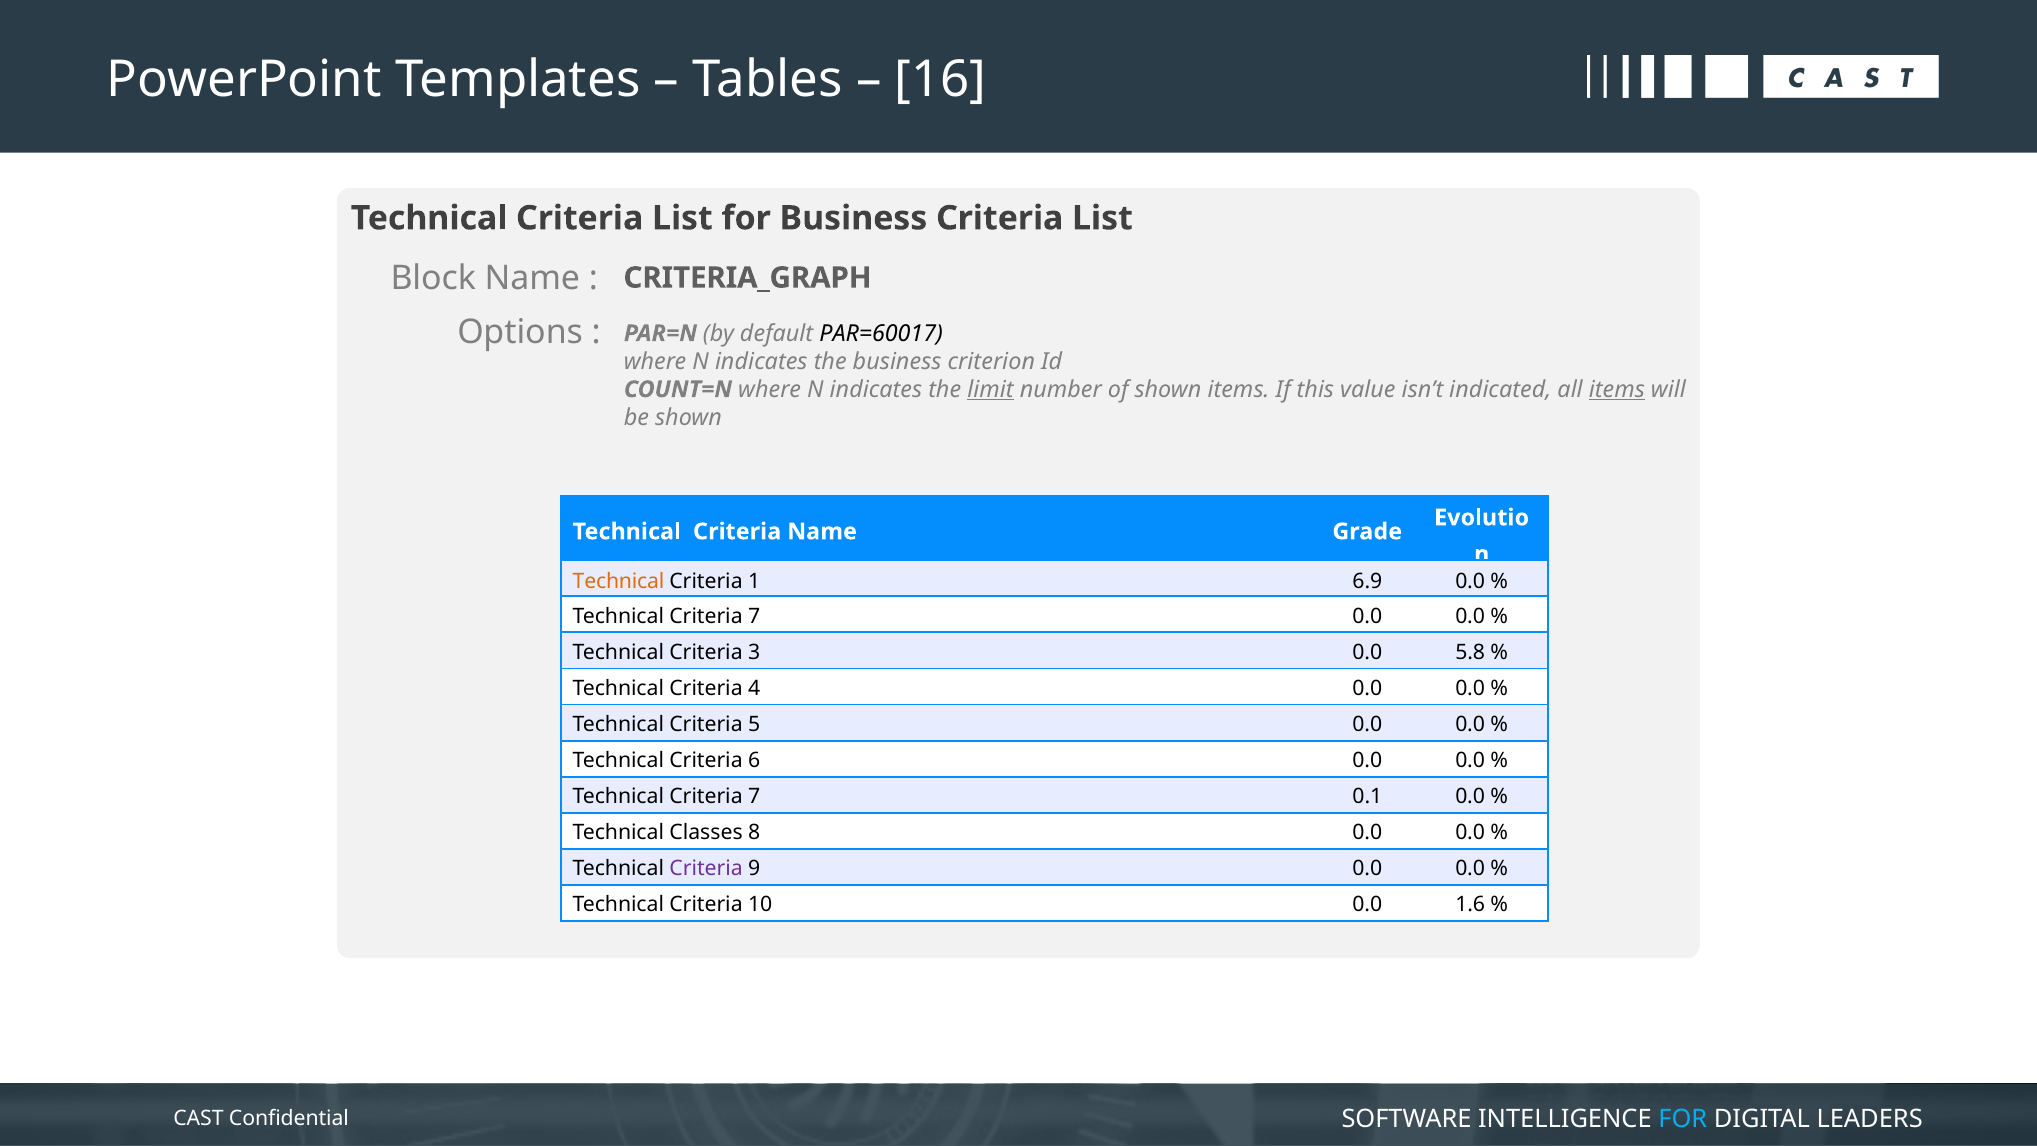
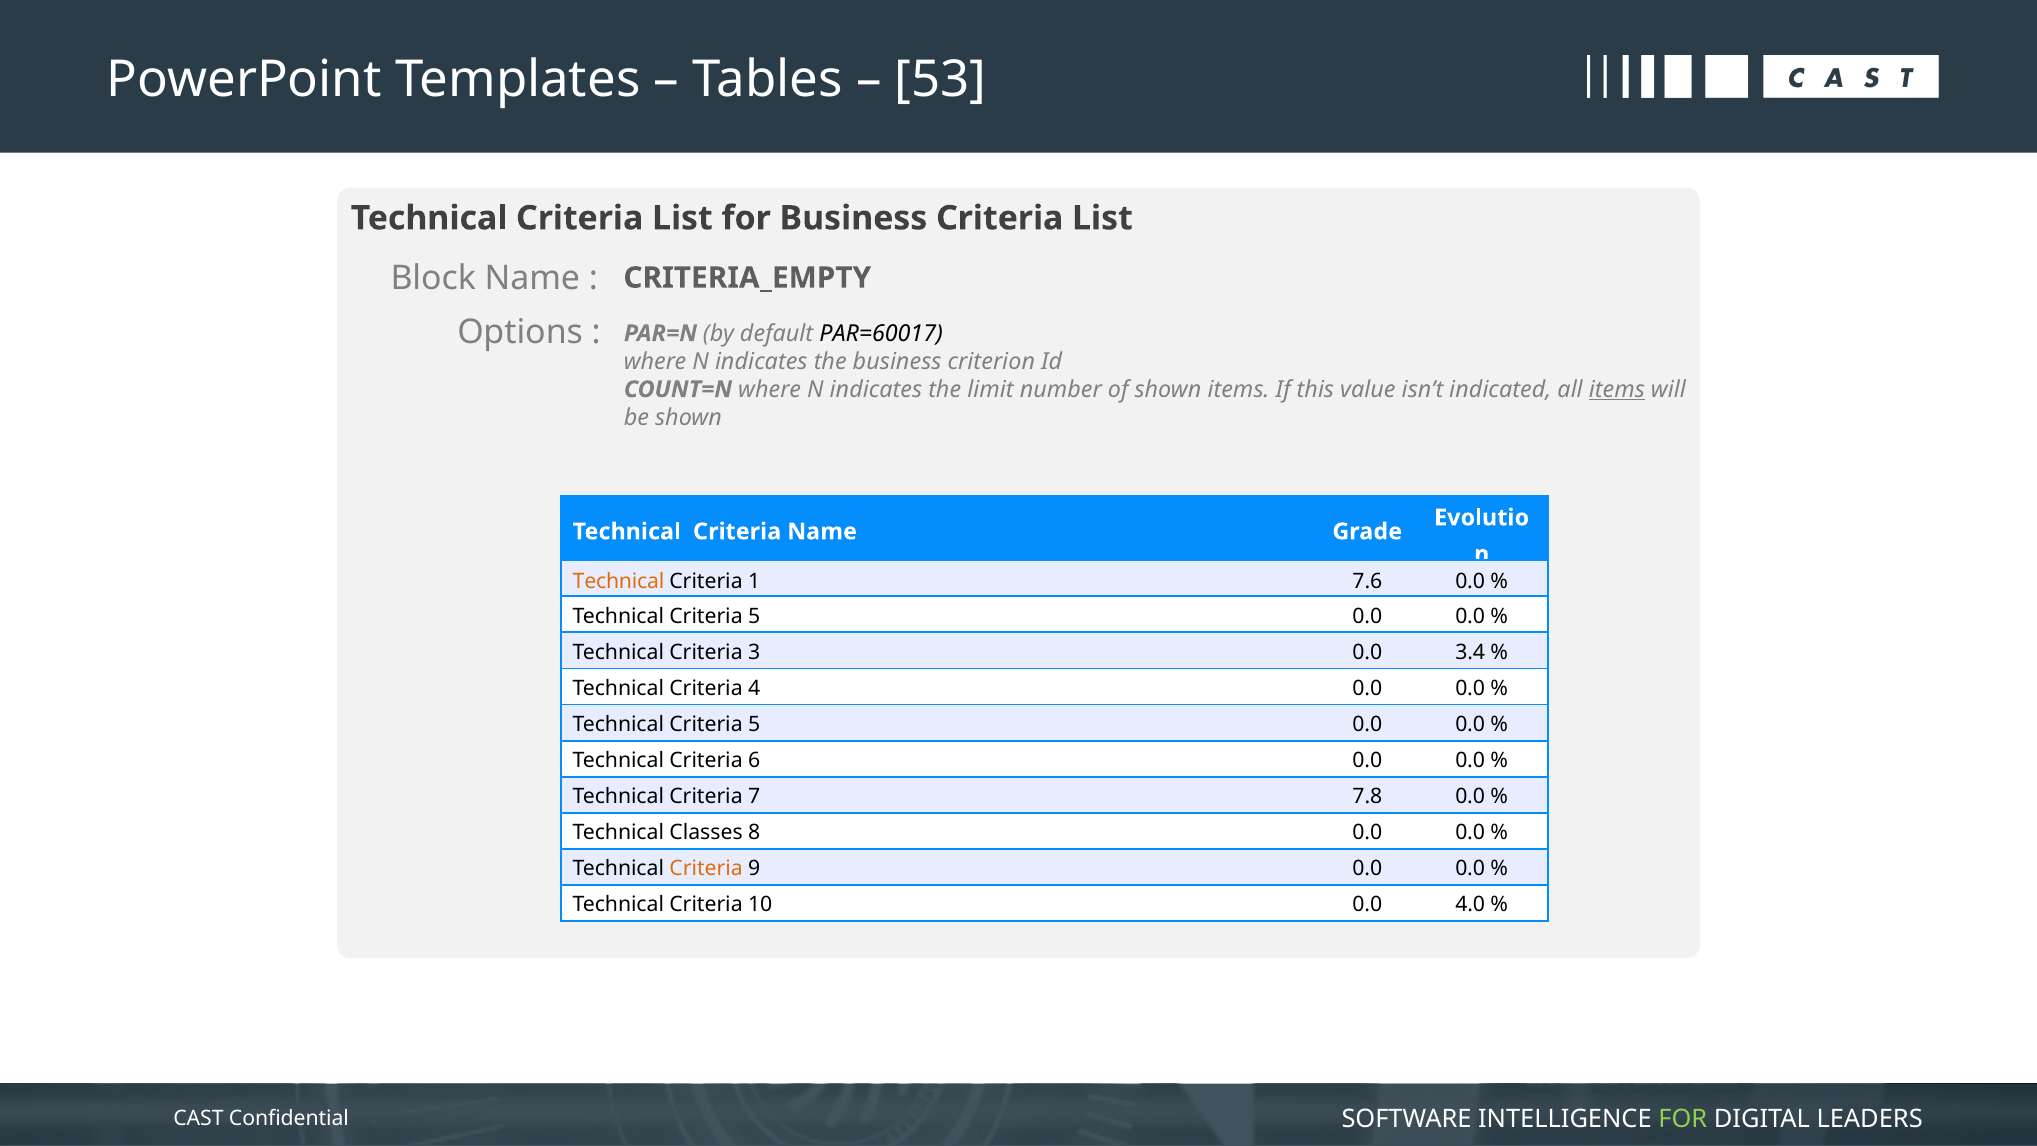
16: 16 -> 53 (941, 79)
CRITERIA_GRAPH: CRITERIA_GRAPH -> CRITERIA_EMPTY (747, 278)
limit underline: present -> none (990, 389)
6.9: 6.9 -> 7.6 (1367, 581)
7: 7 -> 5 (754, 616)
5.8: 5.8 -> 3.4 (1470, 652)
0.1: 0.1 -> 7.8 (1367, 796)
Criteria colour: purple -> orange (706, 869)
1.6: 1.6 -> 4.0 (1470, 905)
FOR colour: light blue -> light green (1683, 1119)
